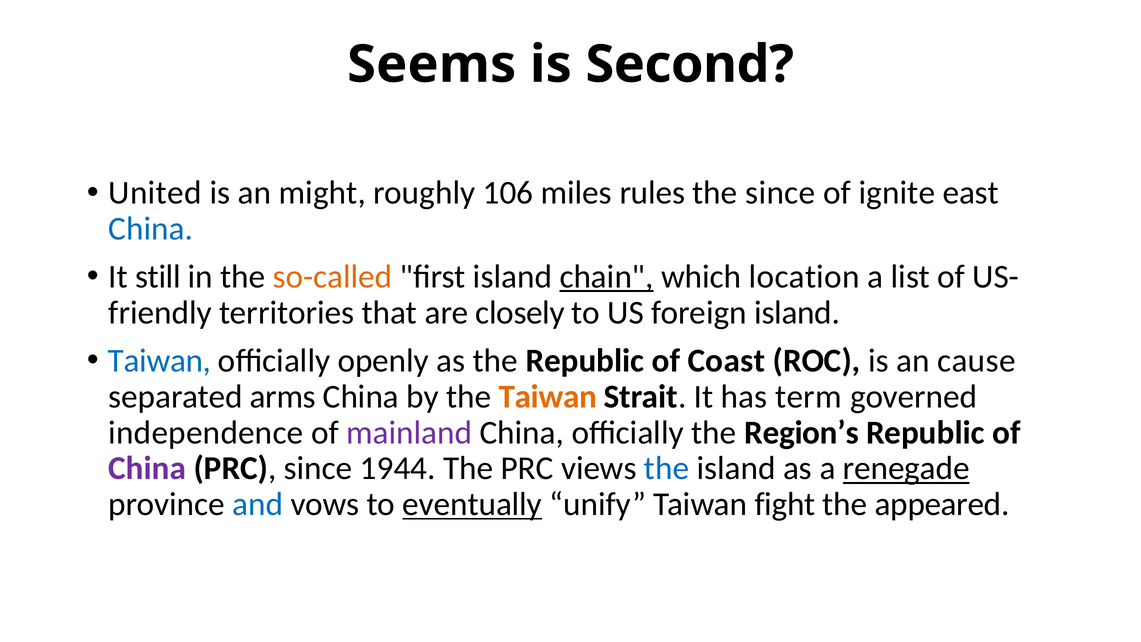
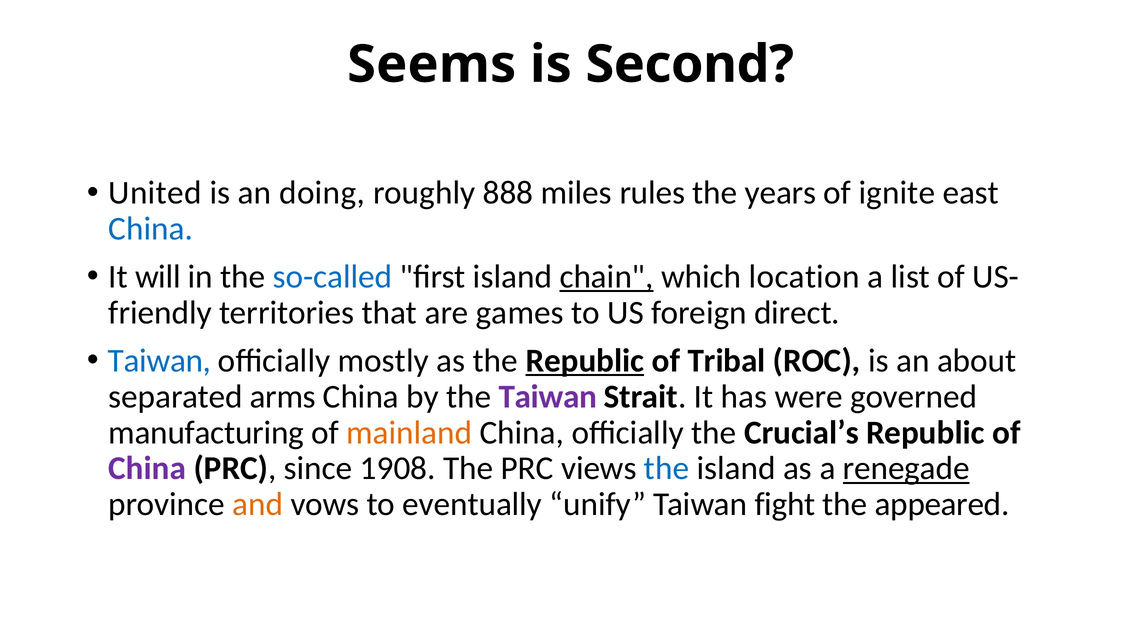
might: might -> doing (322, 193)
106: 106 -> 888 (508, 193)
the since: since -> years (781, 193)
still: still -> will (158, 277)
so-called colour: orange -> blue (333, 277)
closely: closely -> games (520, 313)
foreign island: island -> direct (797, 313)
openly: openly -> mostly (383, 360)
Republic underline: none -> present (585, 360)
Coast: Coast -> Tribal (727, 360)
cause: cause -> about (977, 360)
Taiwan colour: orange -> purple (548, 396)
term: term -> were (809, 396)
independence: independence -> manufacturing (206, 432)
mainland colour: purple -> orange (409, 432)
Region’s: Region’s -> Crucial’s (802, 432)
1944: 1944 -> 1908 (398, 468)
and colour: blue -> orange (258, 504)
eventually underline: present -> none (472, 504)
